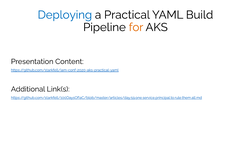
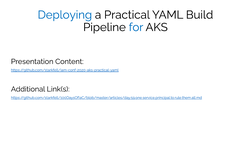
for colour: orange -> blue (136, 27)
